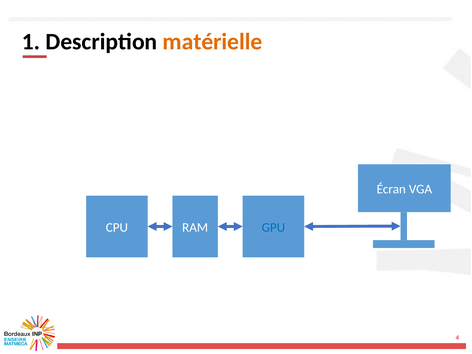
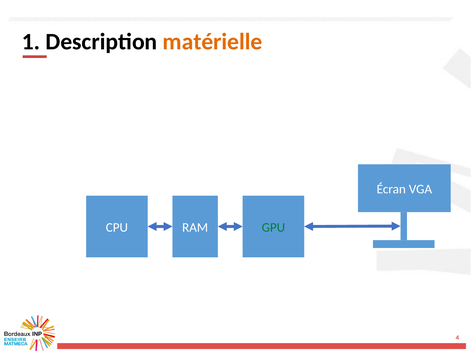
GPU colour: blue -> green (273, 227)
